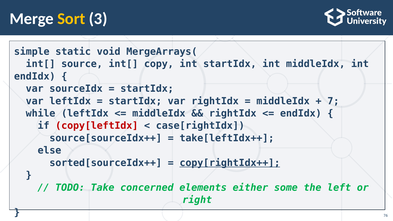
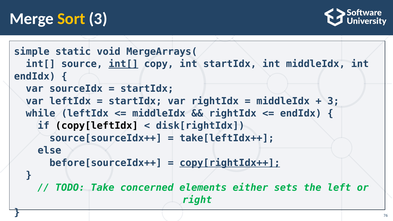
int[ underline: none -> present (123, 64)
7: 7 -> 3 (333, 101)
copy[leftIdx colour: red -> black (97, 126)
case[rightIdx: case[rightIdx -> disk[rightIdx (200, 126)
sorted[sourceIdx++: sorted[sourceIdx++ -> before[sourceIdx++ (106, 163)
some: some -> sets (286, 188)
